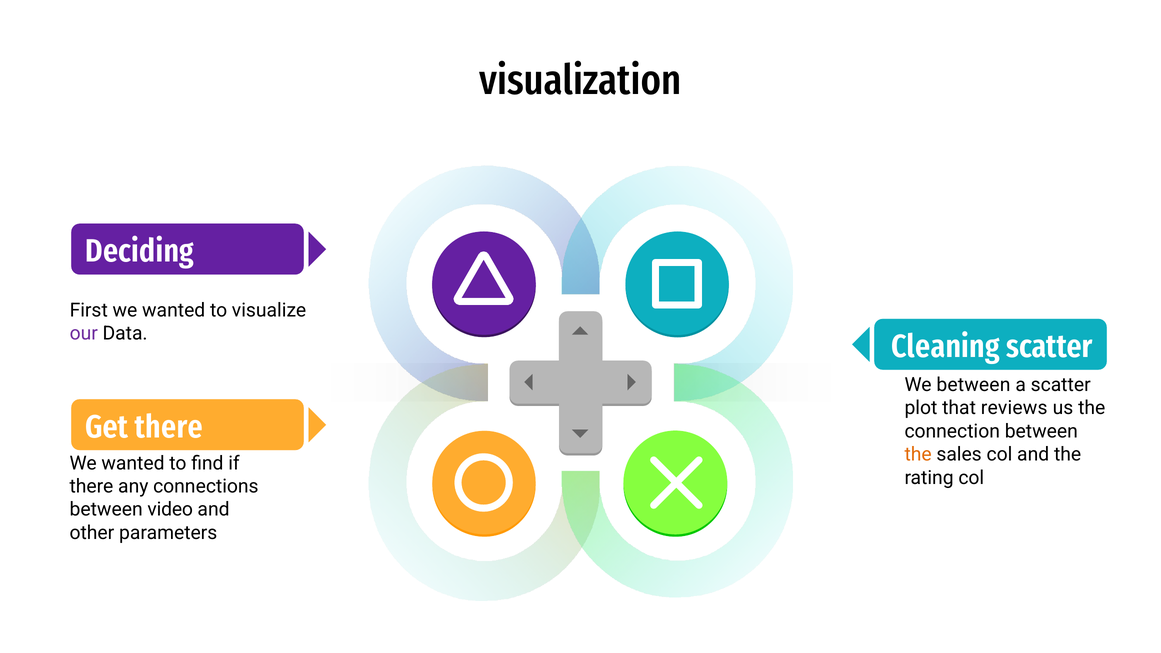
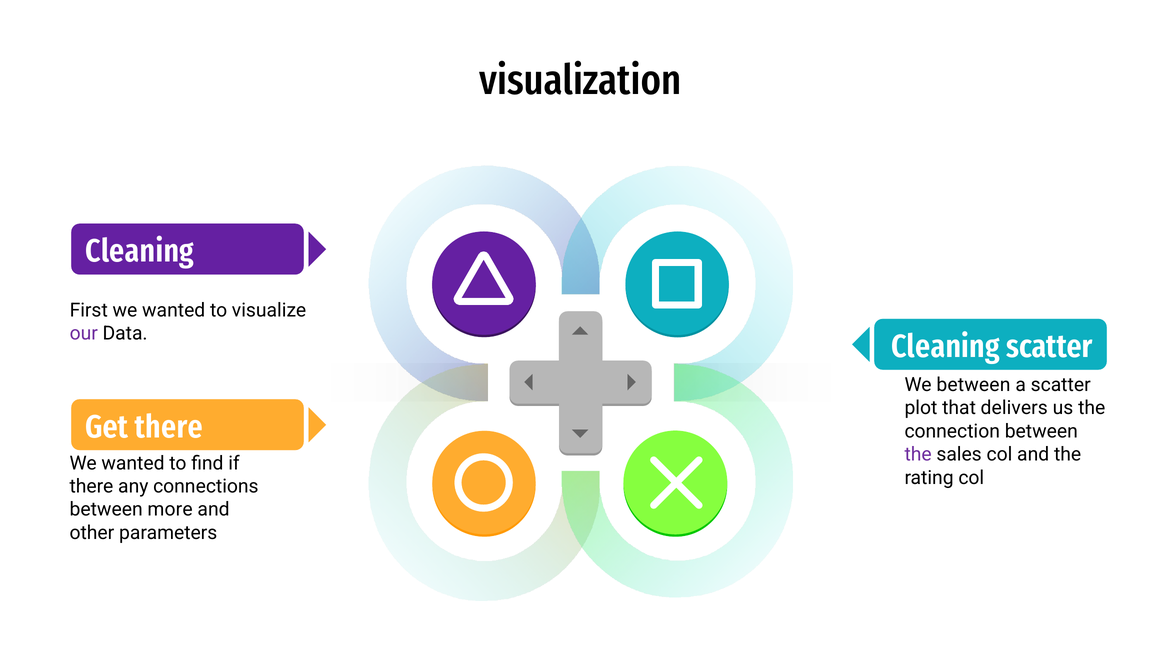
Deciding: Deciding -> Cleaning (140, 251)
reviews: reviews -> delivers (1014, 408)
the colour: orange -> purple (918, 455)
video: video -> more (170, 510)
